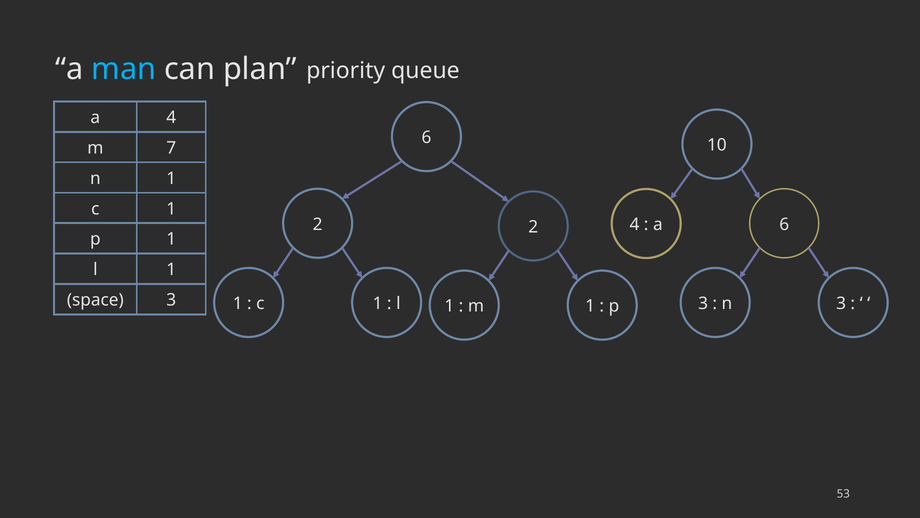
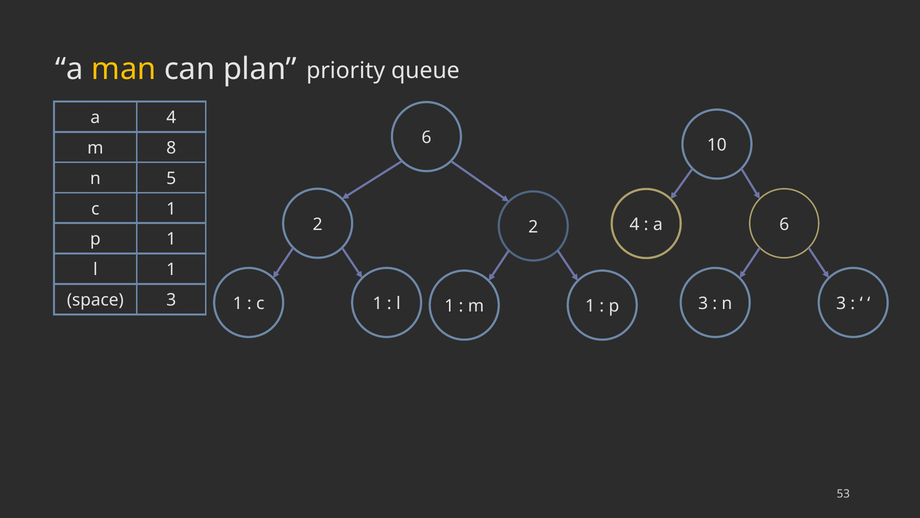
man colour: light blue -> yellow (124, 69)
7: 7 -> 8 (171, 148)
n 1: 1 -> 5 (171, 178)
